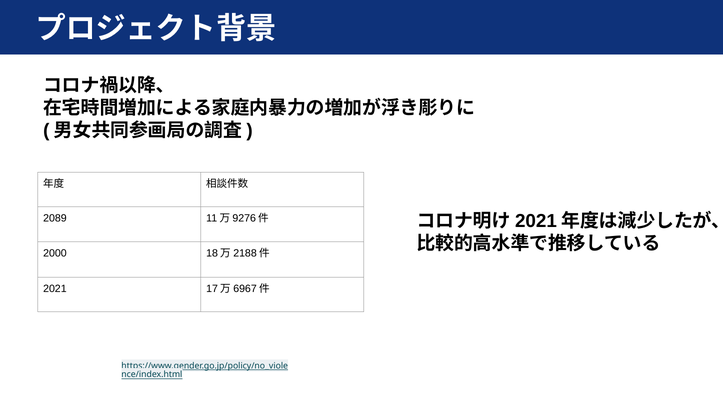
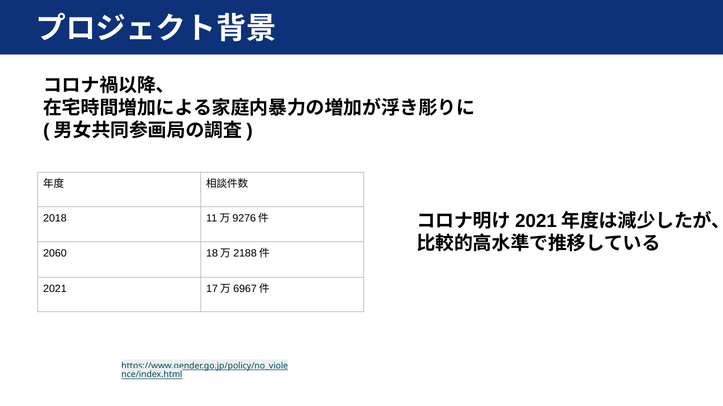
2089: 2089 -> 2018 (55, 219)
2000: 2000 -> 2060 (55, 254)
